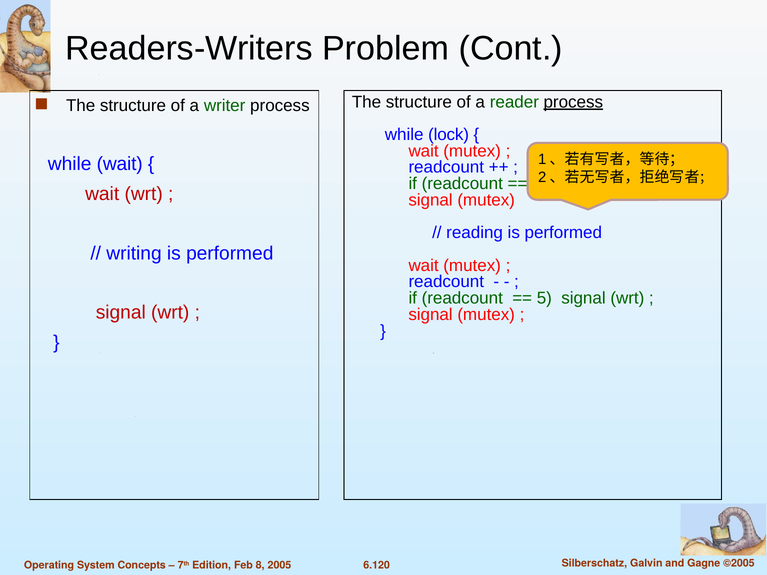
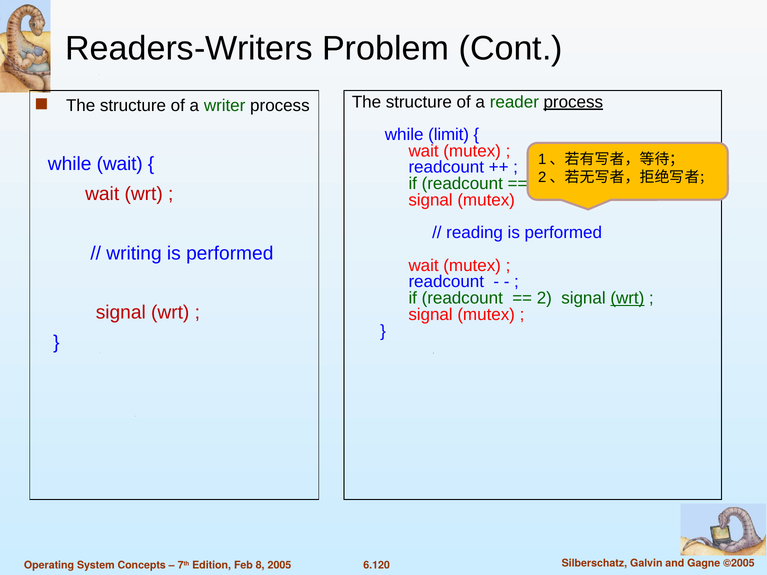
lock: lock -> limit (449, 135)
5: 5 -> 2 (544, 298)
wrt underline: none -> present (627, 298)
